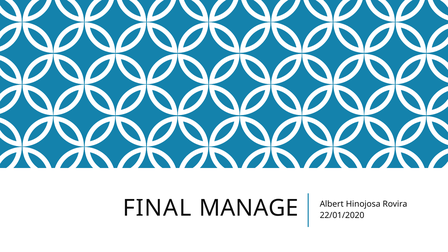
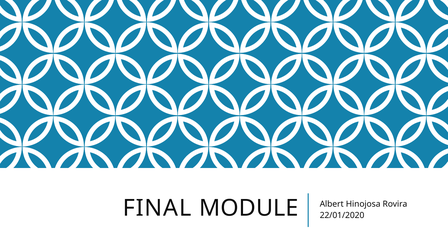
MANAGE: MANAGE -> MODULE (249, 208)
